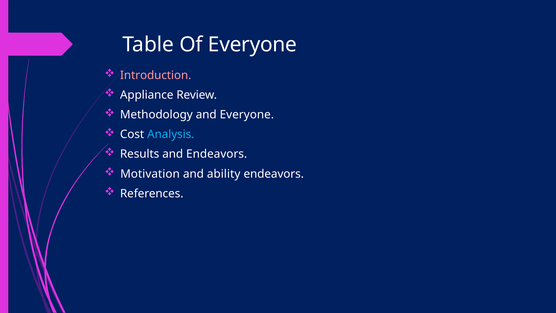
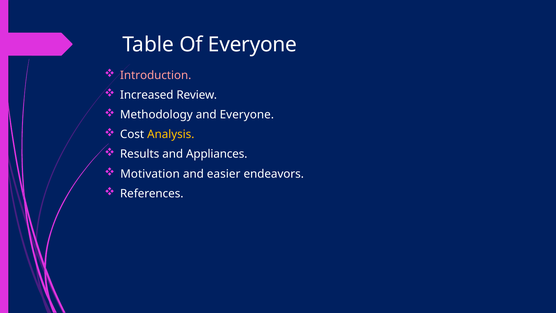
Appliance: Appliance -> Increased (147, 95)
Analysis colour: light blue -> yellow (171, 134)
and Endeavors: Endeavors -> Appliances (217, 154)
ability: ability -> easier (224, 174)
